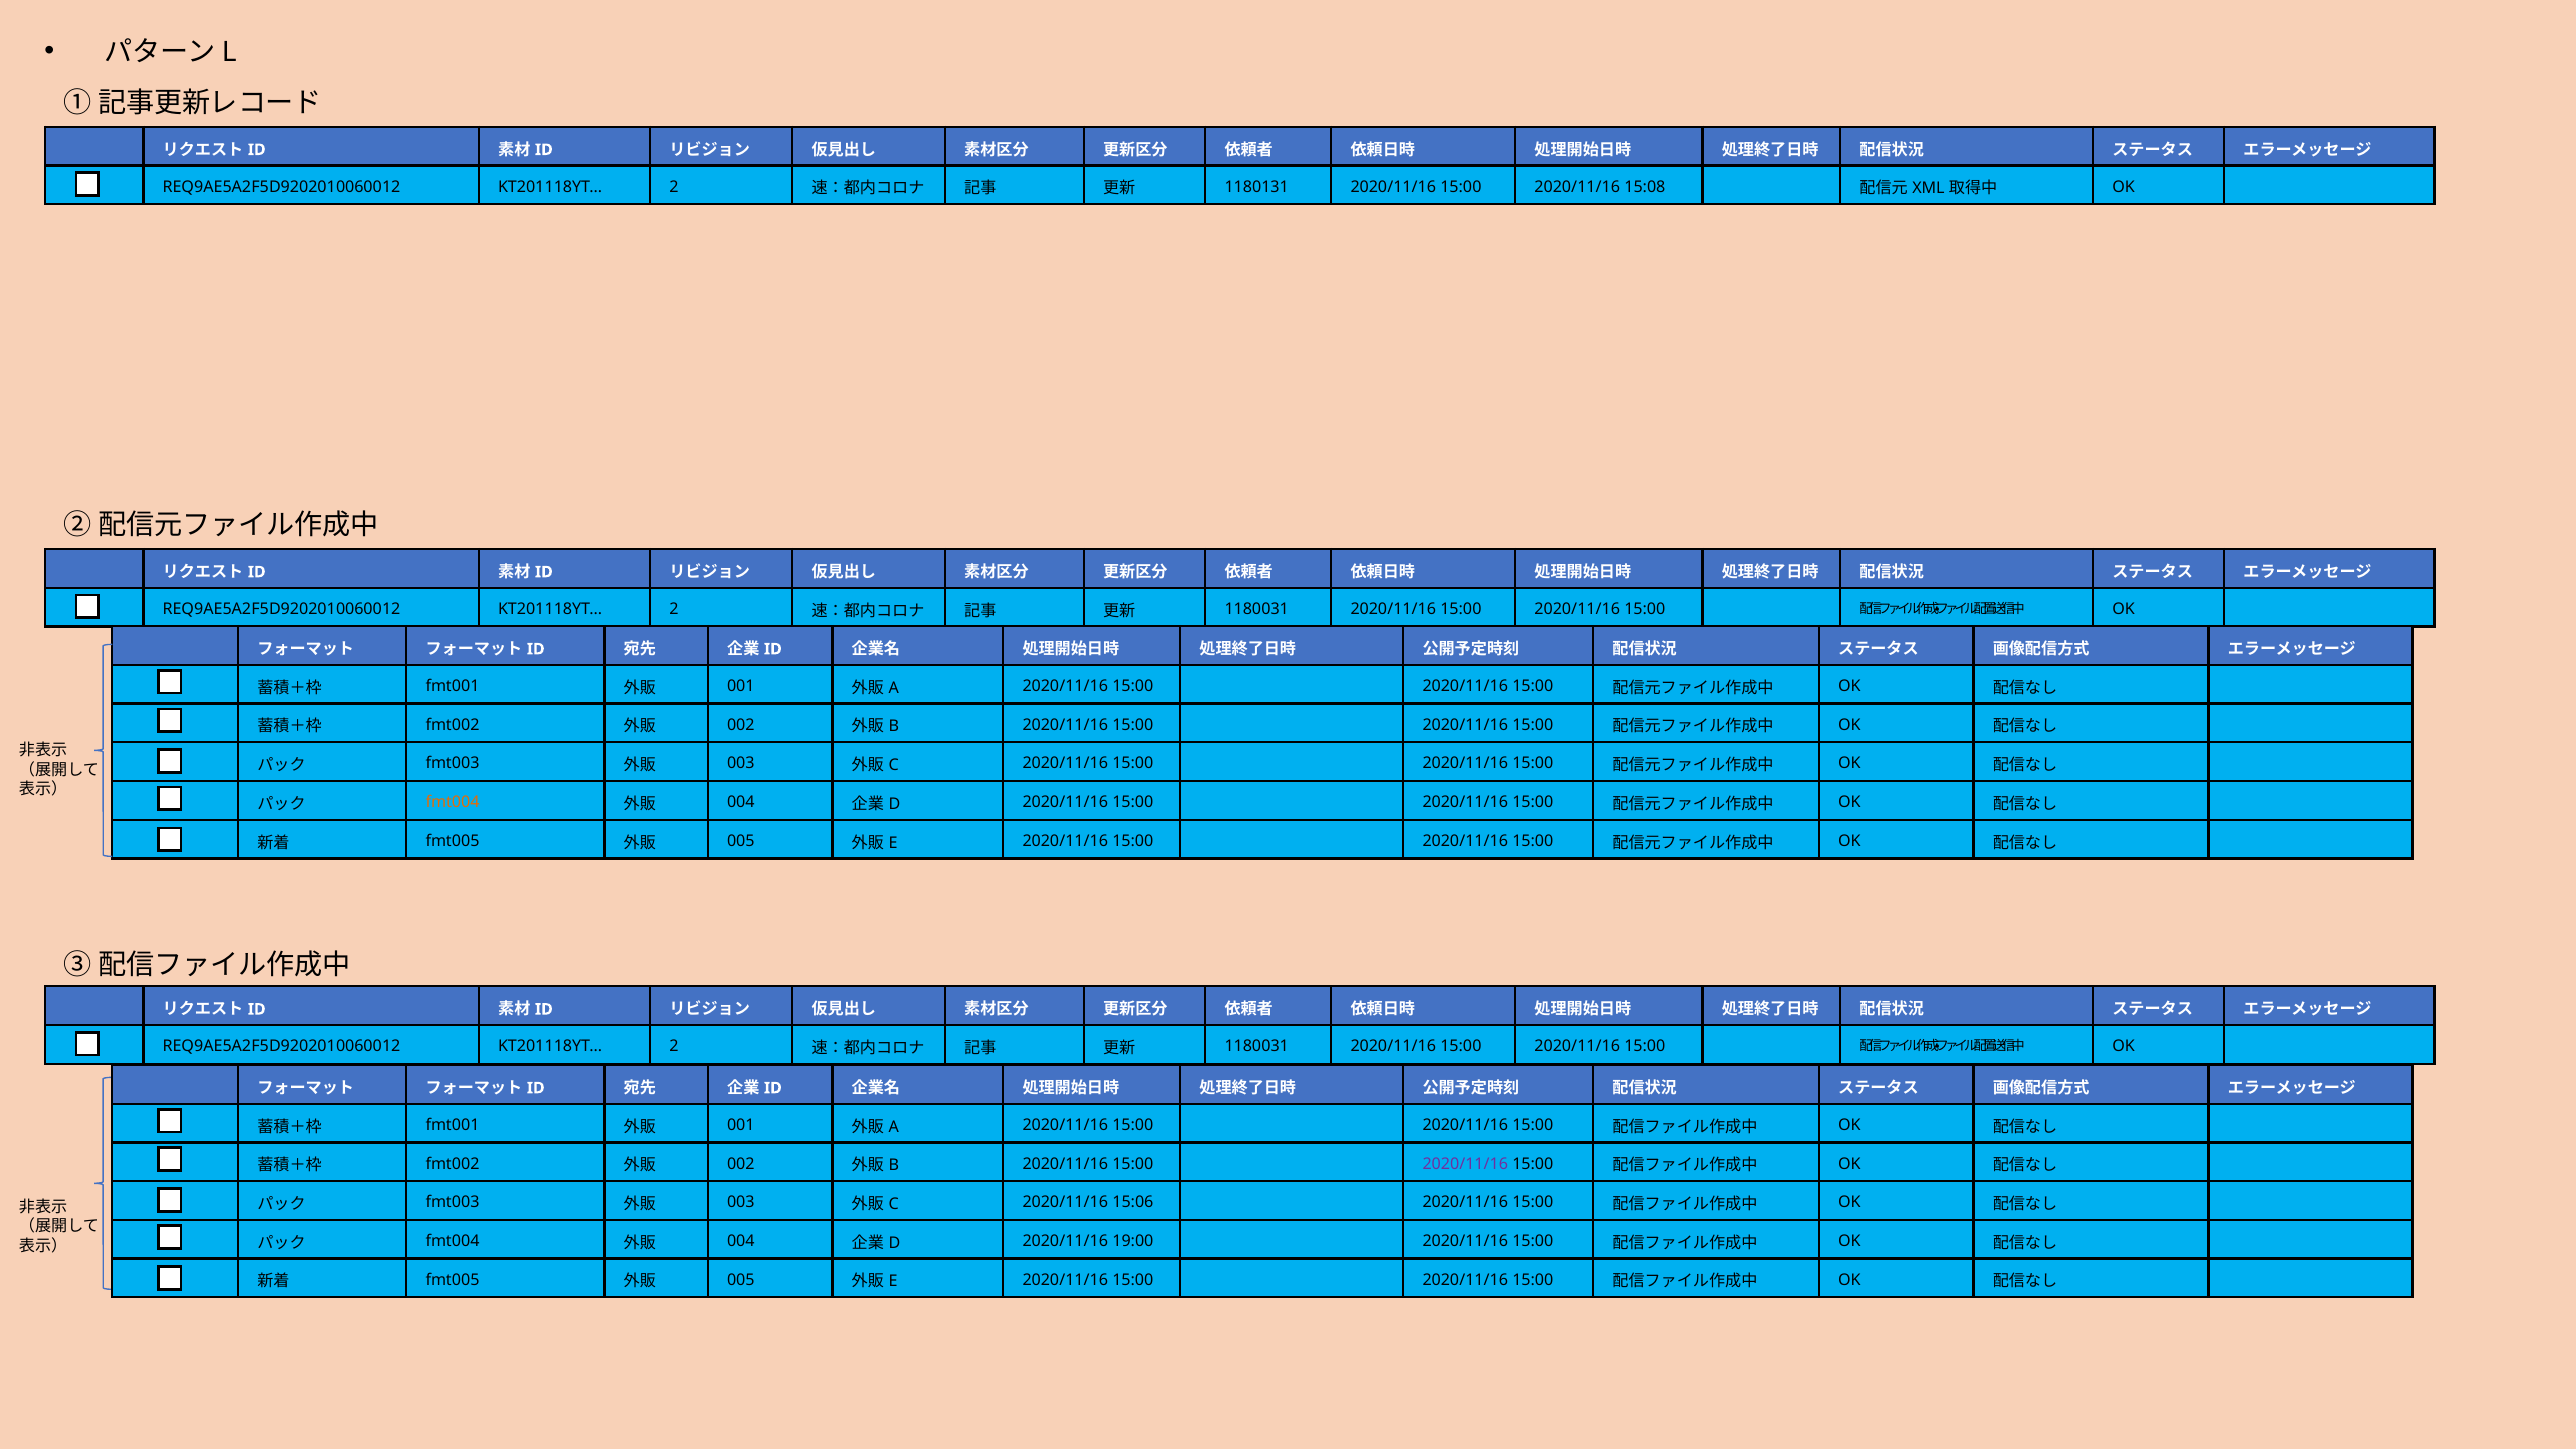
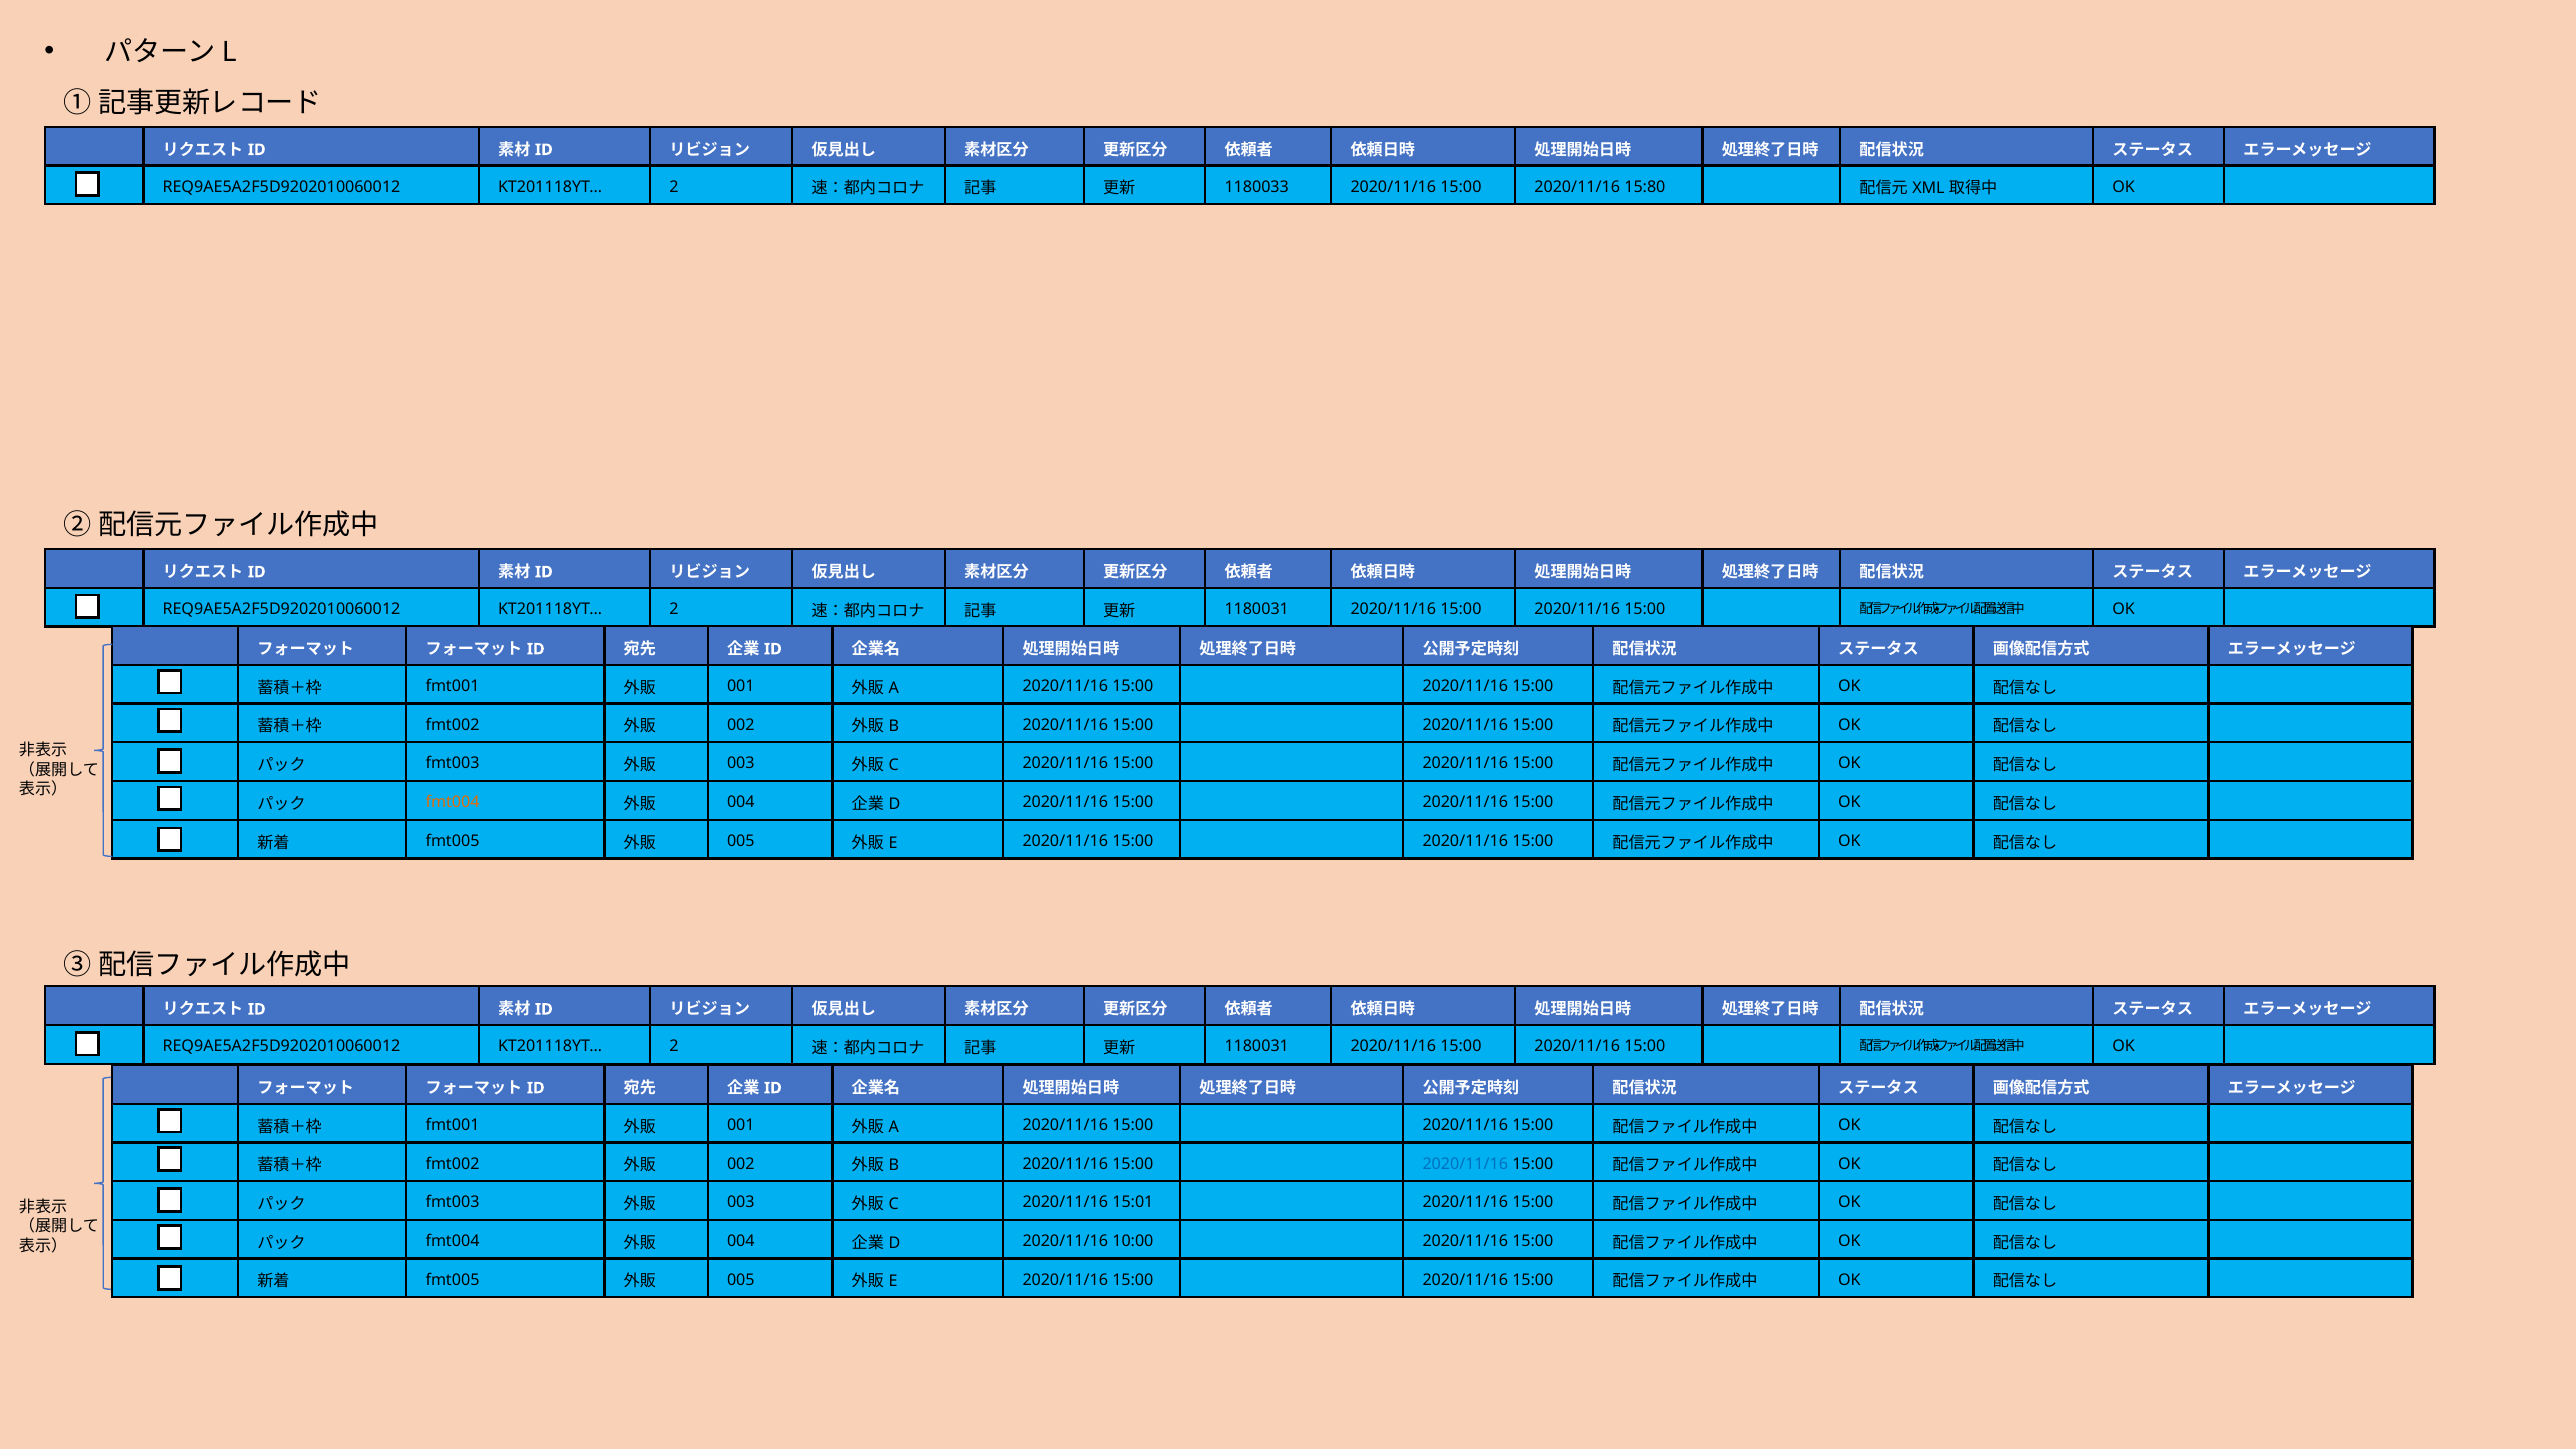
1180131: 1180131 -> 1180033 (1257, 187)
15:08: 15:08 -> 15:80 (1645, 187)
2020/11/16 colour: purple -> blue (1465, 1164)
15:06: 15:06 -> 15:01 (1133, 1202)
19:00: 19:00 -> 10:00 (1133, 1241)
